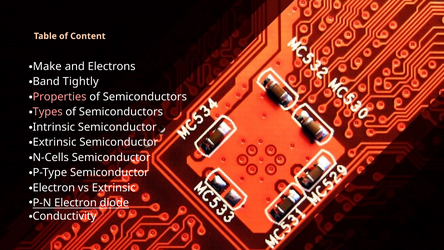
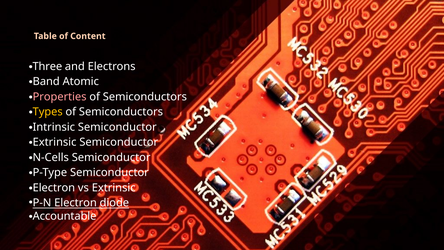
Make: Make -> Three (47, 66)
Tightly: Tightly -> Atomic (81, 81)
Types colour: pink -> yellow (48, 112)
Conductivity: Conductivity -> Accountable (65, 216)
